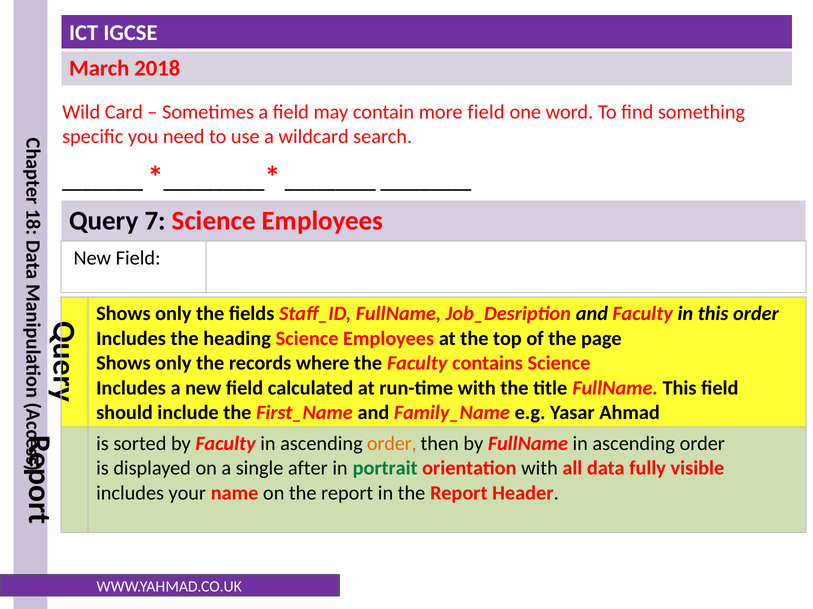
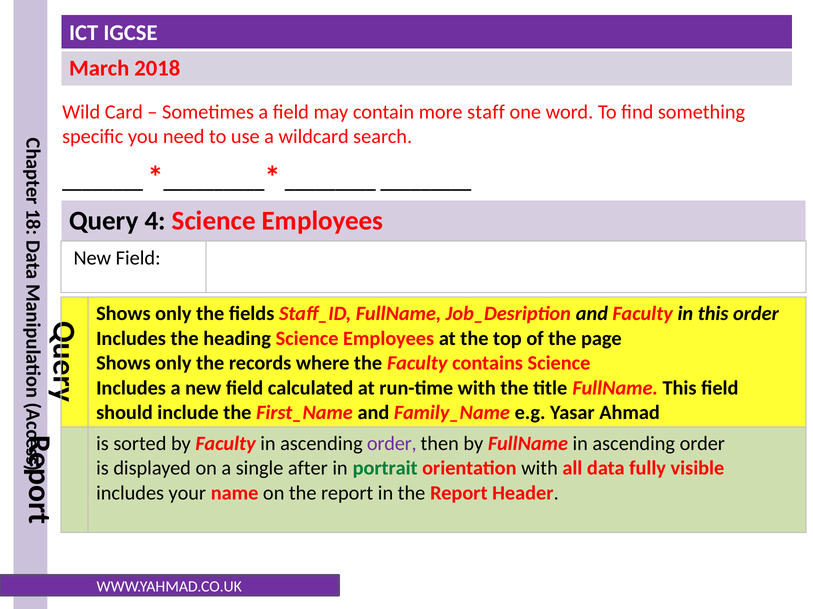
more field: field -> staff (486, 112)
7: 7 -> 4 (155, 221)
order colour: orange -> purple (392, 444)
